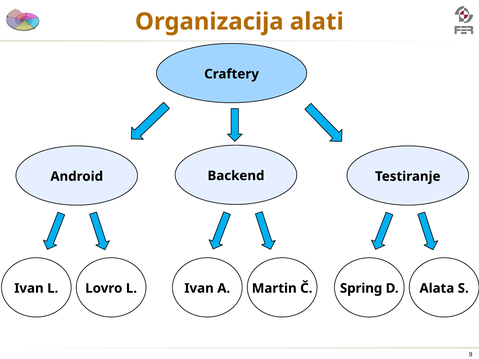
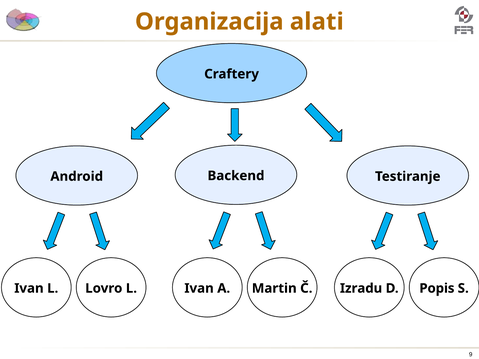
Spring: Spring -> Izradu (361, 288)
Alata: Alata -> Popis (437, 288)
